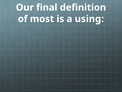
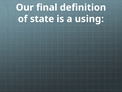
most: most -> state (42, 19)
